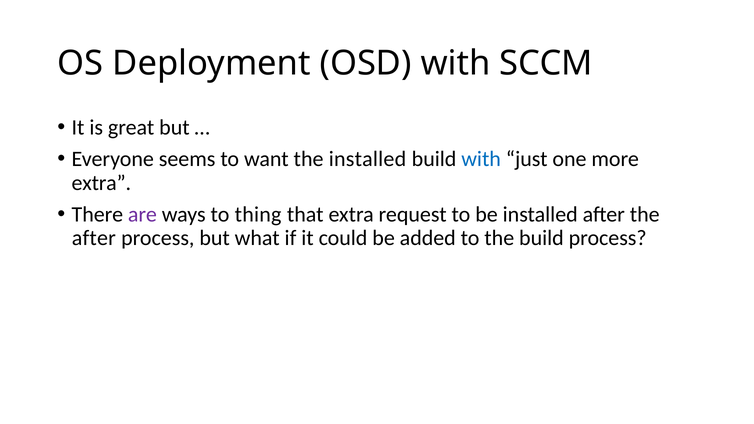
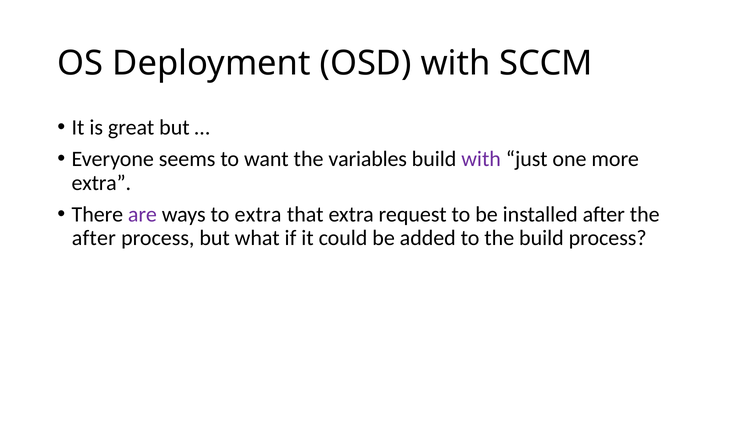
the installed: installed -> variables (368, 159)
with colour: blue -> purple (481, 159)
to thing: thing -> extra (258, 214)
